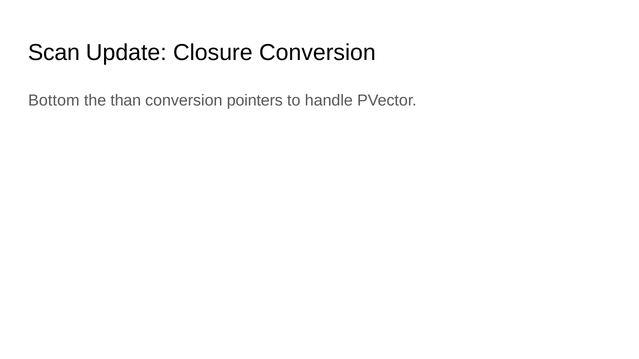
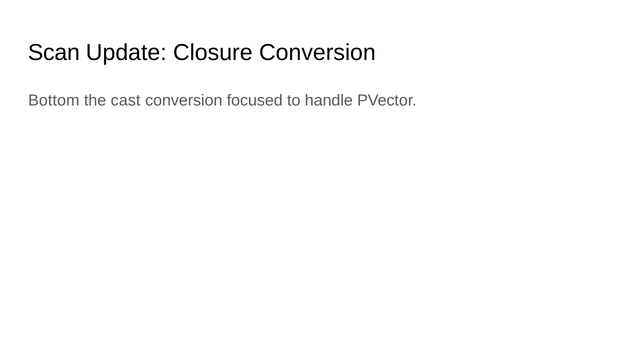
than: than -> cast (126, 100)
pointers: pointers -> focused (255, 100)
